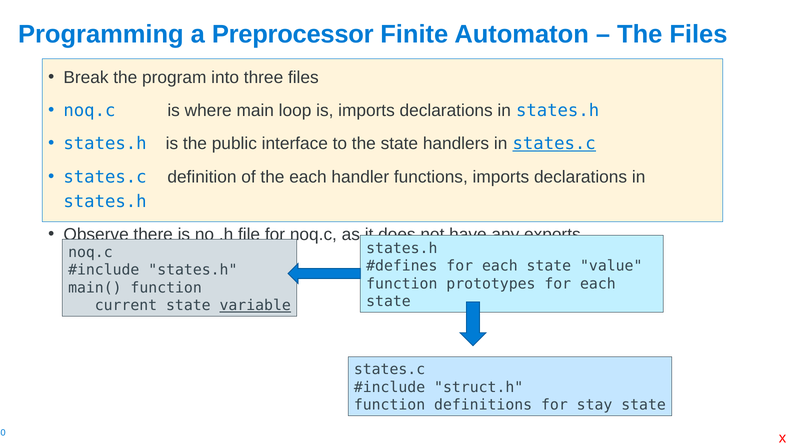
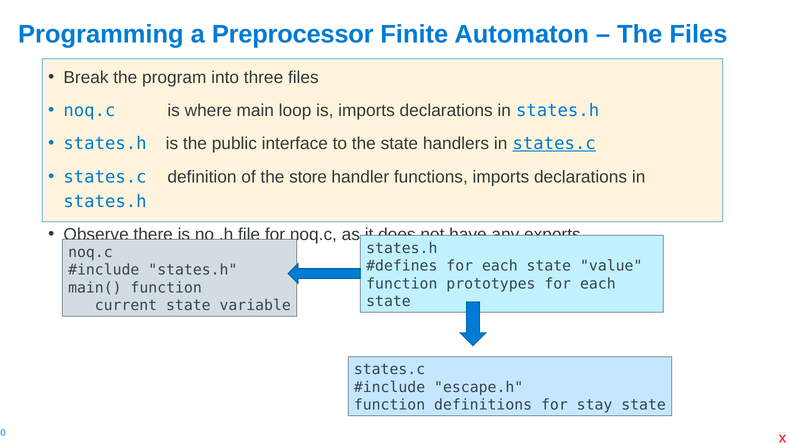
the each: each -> store (308, 177)
variable underline: present -> none (255, 306)
struct.h: struct.h -> escape.h (479, 388)
